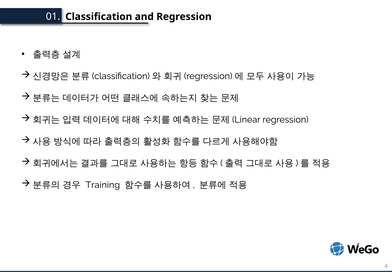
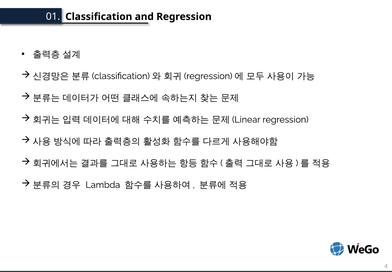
Training: Training -> Lambda (103, 184)
